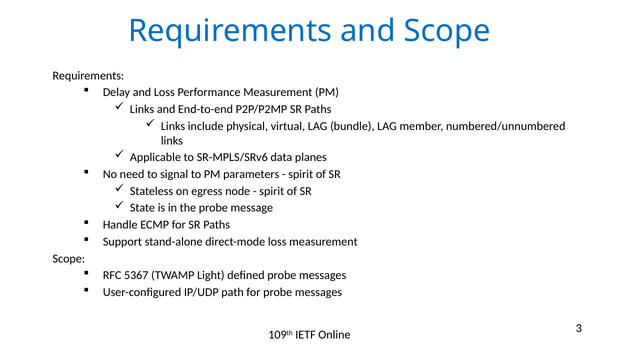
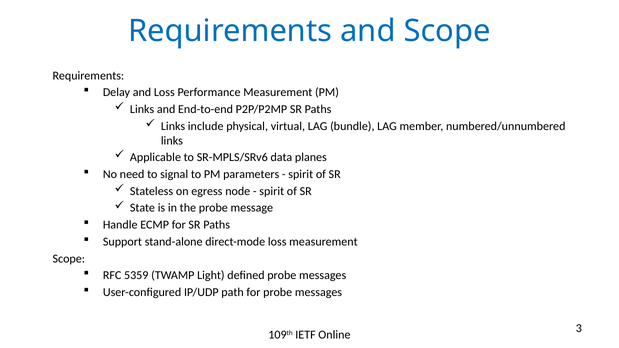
5367: 5367 -> 5359 (136, 276)
